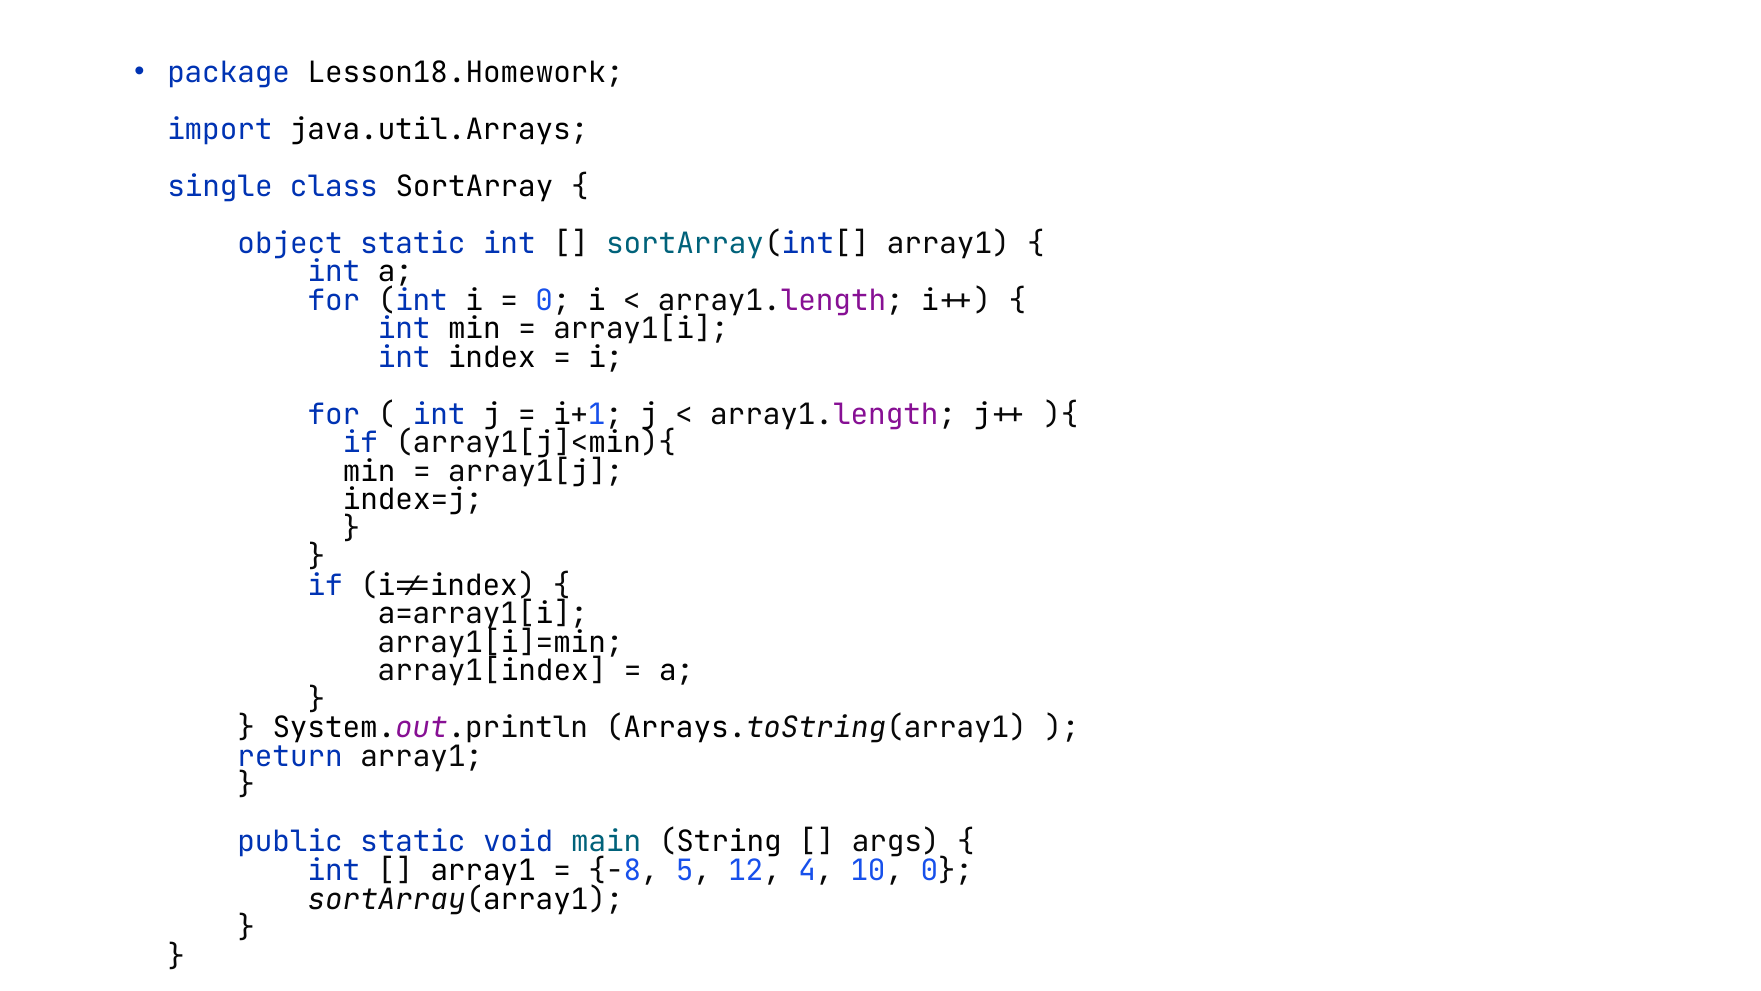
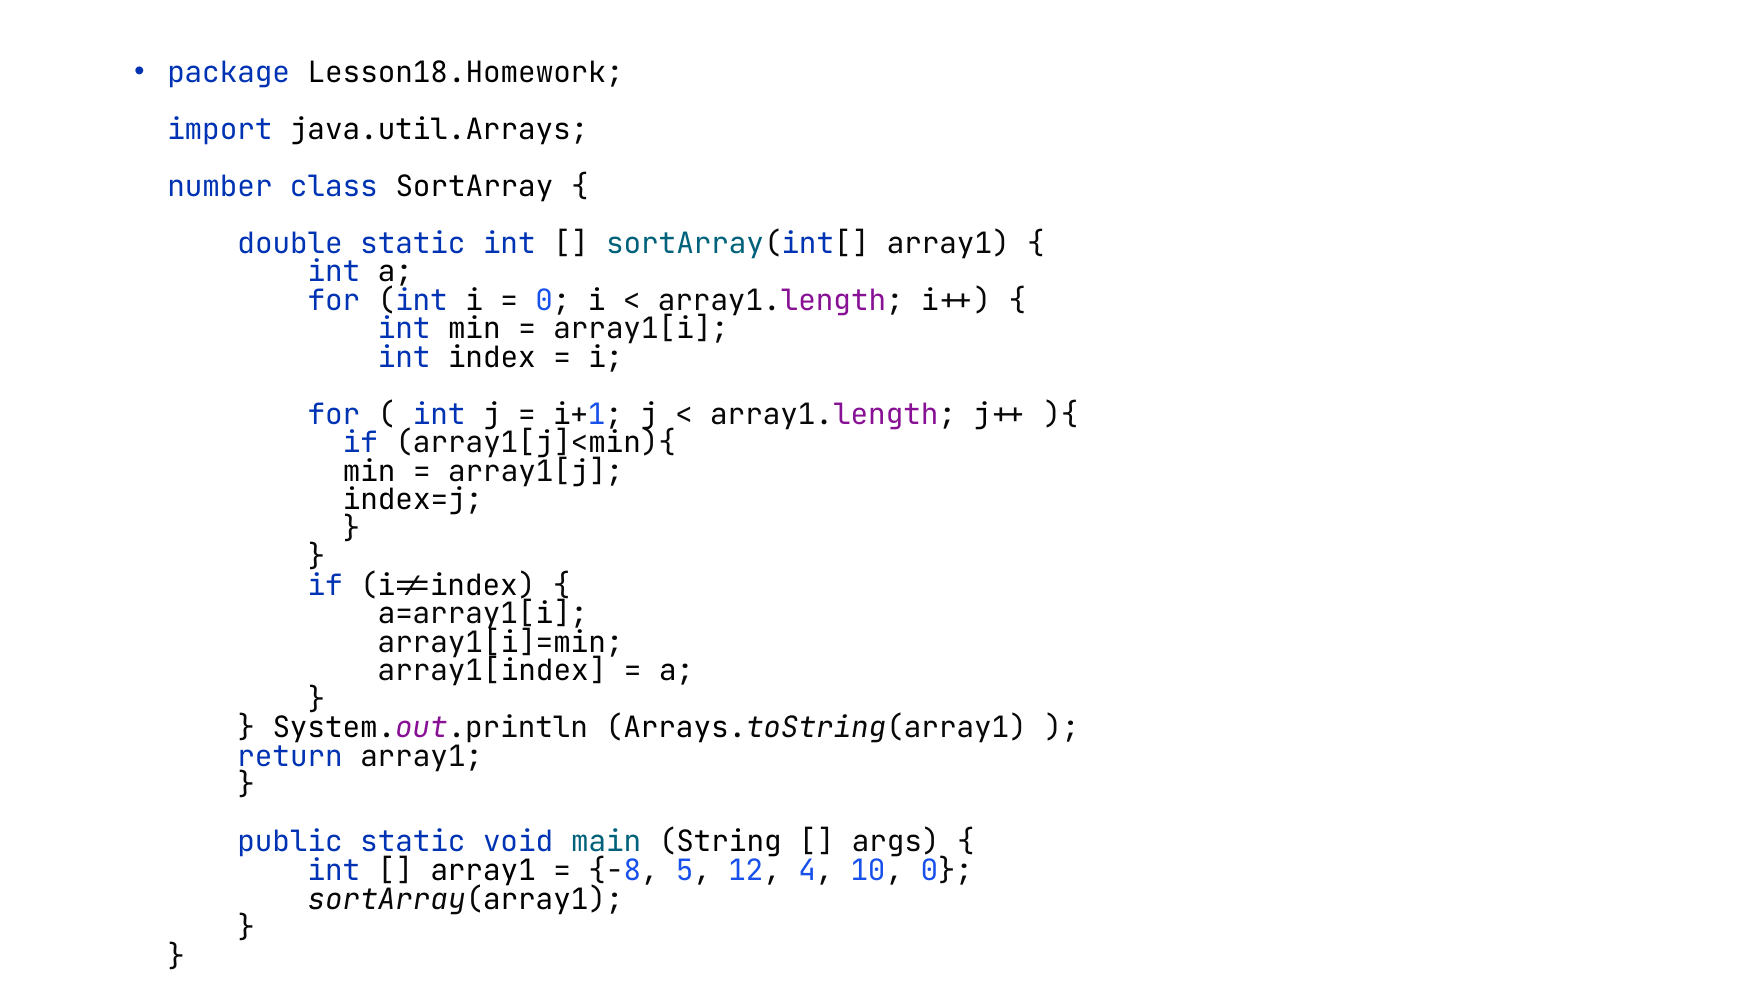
single: single -> number (220, 187)
object: object -> double (290, 244)
